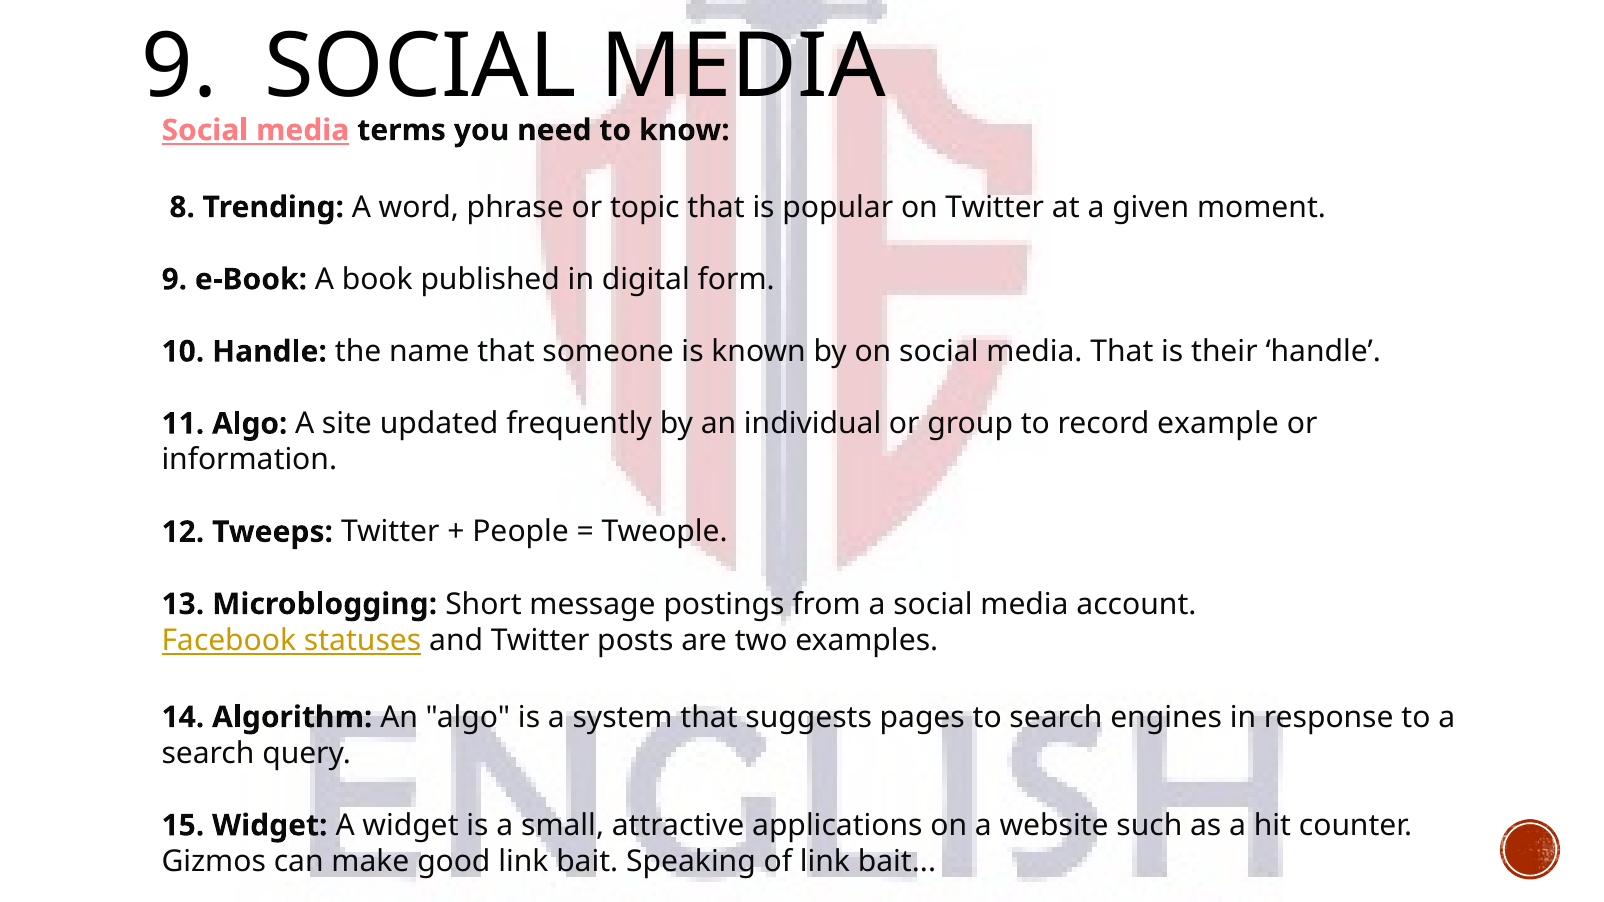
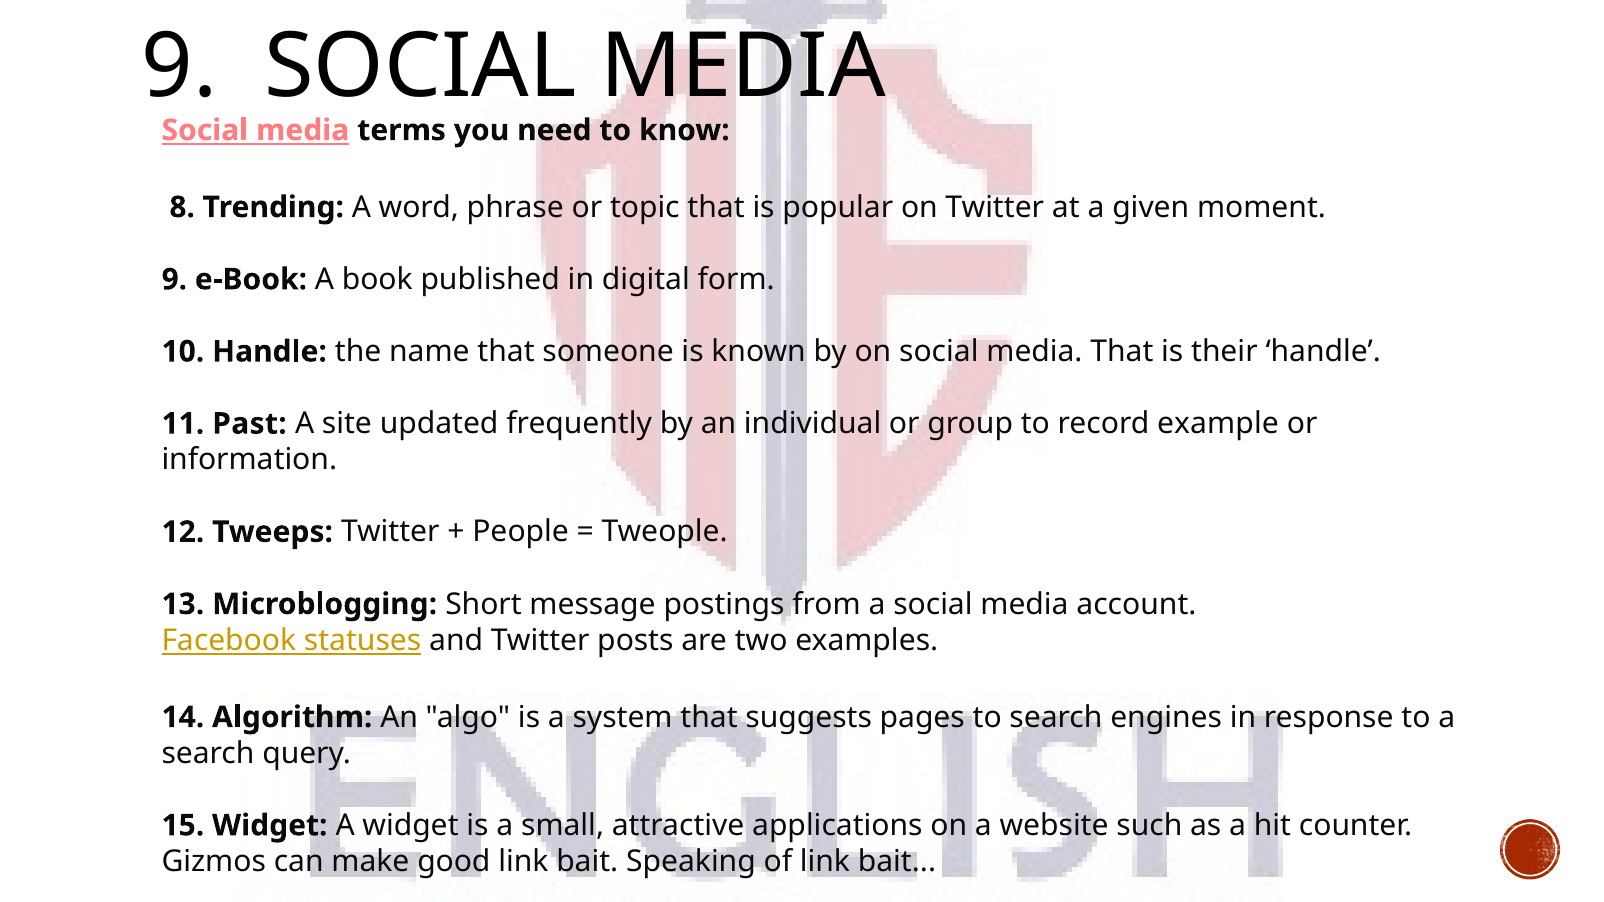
11 Algo: Algo -> Past (249, 424)
